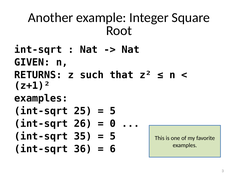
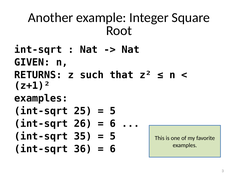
0: 0 -> 6 (113, 123)
